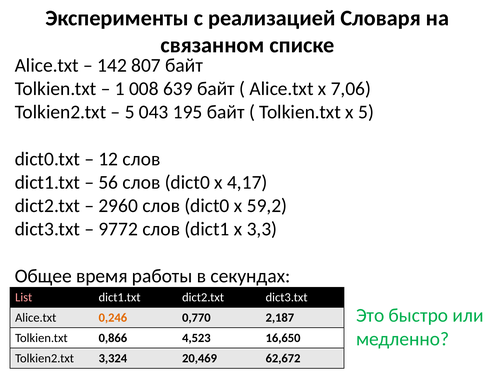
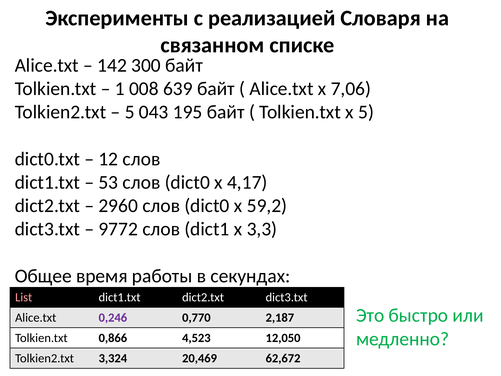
807: 807 -> 300 (146, 65)
56: 56 -> 53 (108, 182)
0,246 colour: orange -> purple (113, 317)
16,650: 16,650 -> 12,050 (283, 338)
